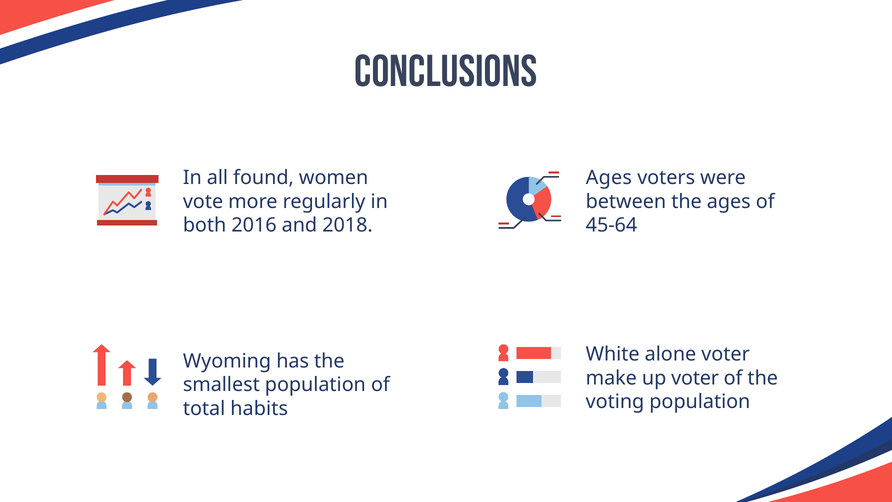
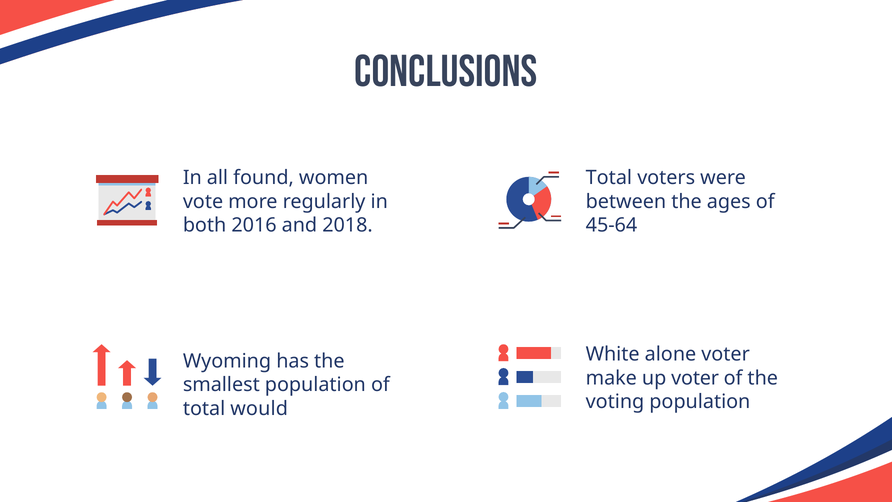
Ages: Ages -> Total (609, 178)
habits: habits -> would (259, 408)
